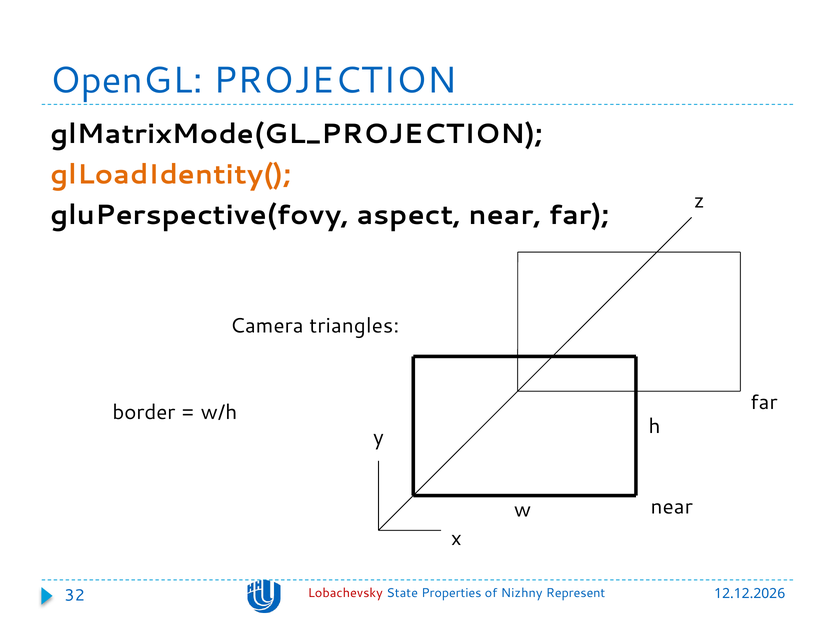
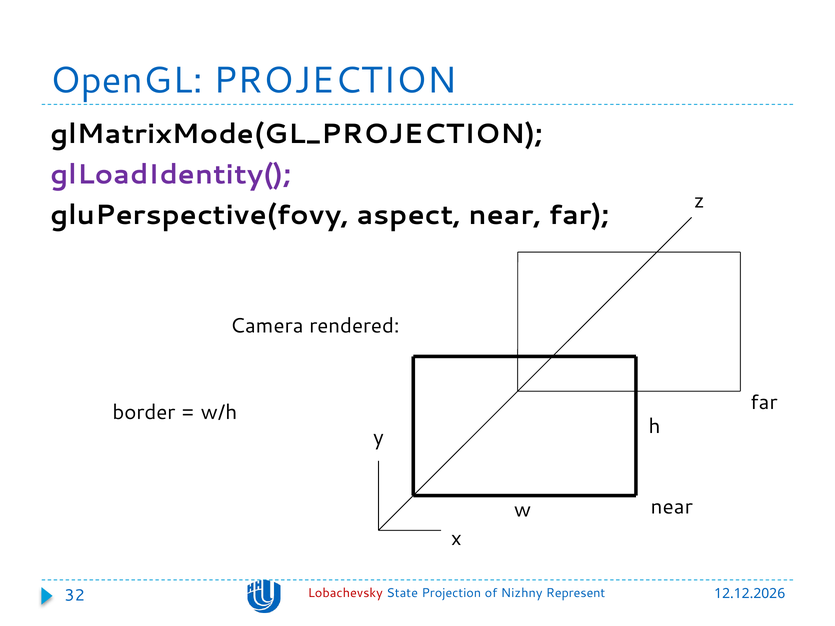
glLoadIdentity( colour: orange -> purple (171, 175)
triangles: triangles -> rendered (354, 326)
State Properties: Properties -> Projection (451, 593)
